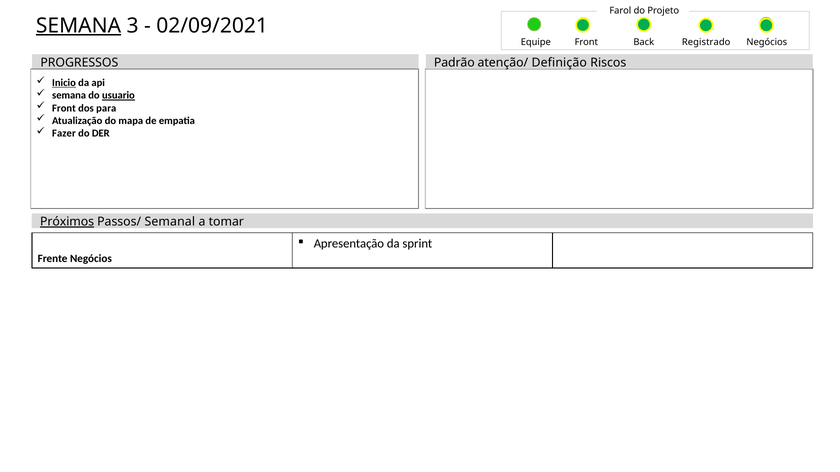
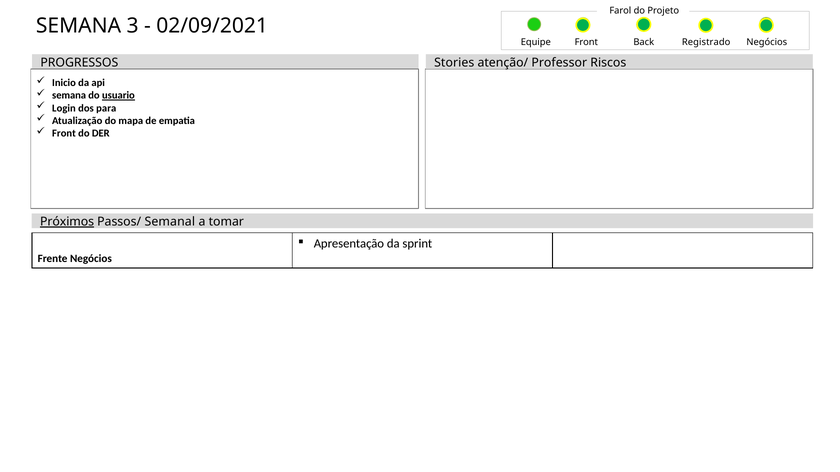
SEMANA underline: present -> none (79, 26)
Padrão: Padrão -> Stories (454, 63)
Definição: Definição -> Professor (559, 63)
Inicio underline: present -> none (64, 83)
Front: Front -> Login (64, 108)
Fazer: Fazer -> Front (64, 133)
